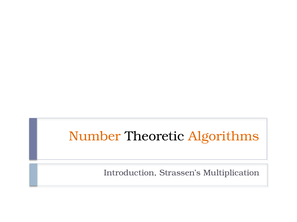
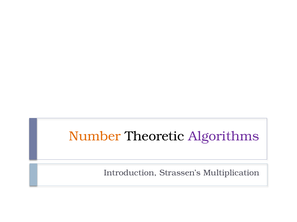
Algorithms colour: orange -> purple (224, 137)
